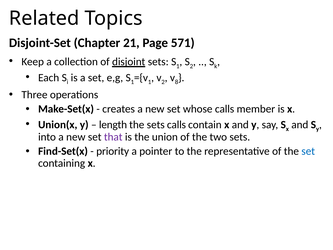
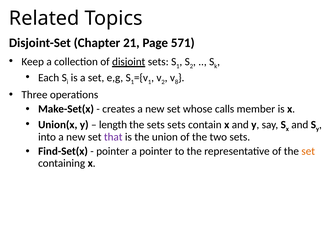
sets calls: calls -> sets (176, 125)
priority: priority -> pointer (113, 151)
set colour: blue -> orange (308, 151)
